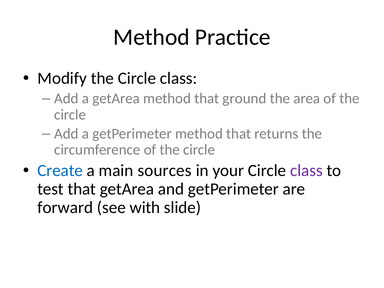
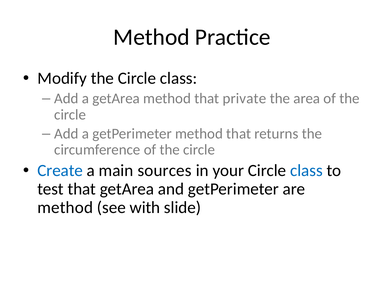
ground: ground -> private (244, 99)
class colour: purple -> blue (306, 170)
forward: forward -> method (65, 207)
